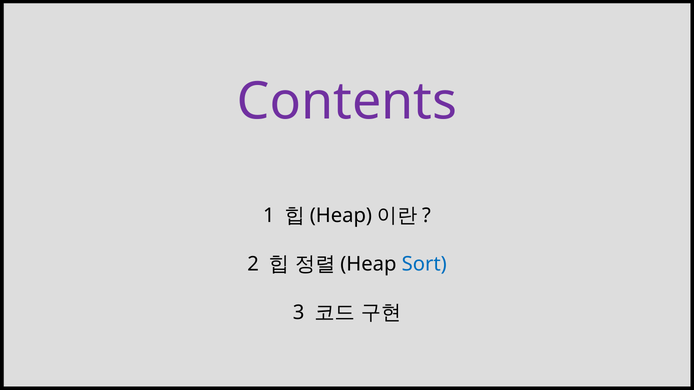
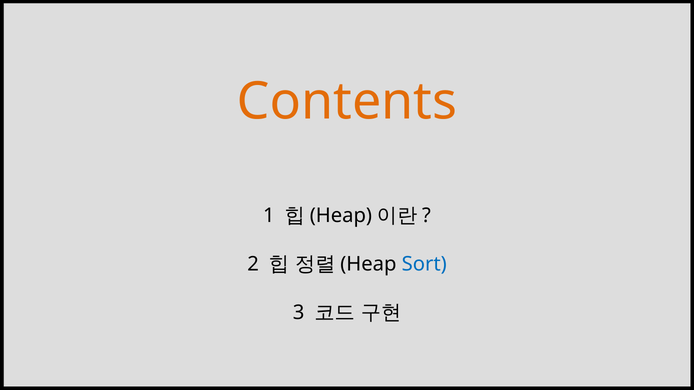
Contents colour: purple -> orange (347, 102)
